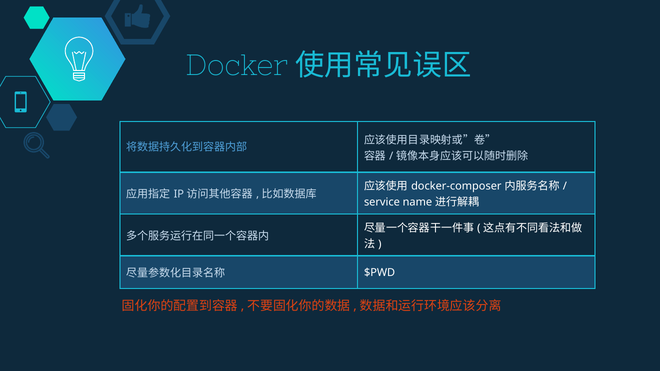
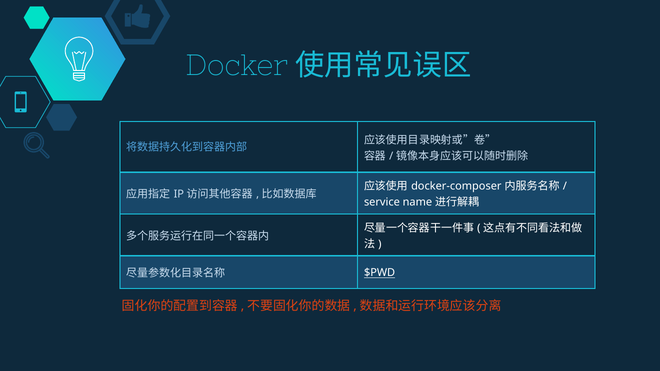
$PWD underline: none -> present (380, 273)
